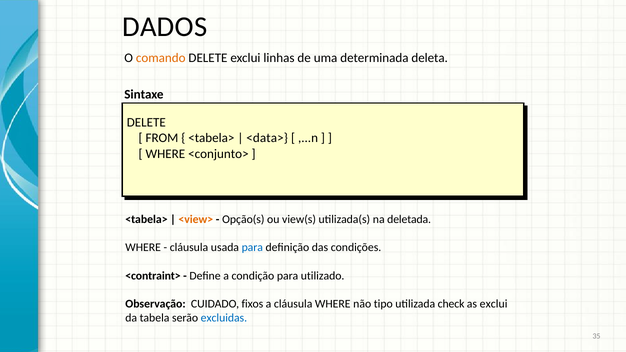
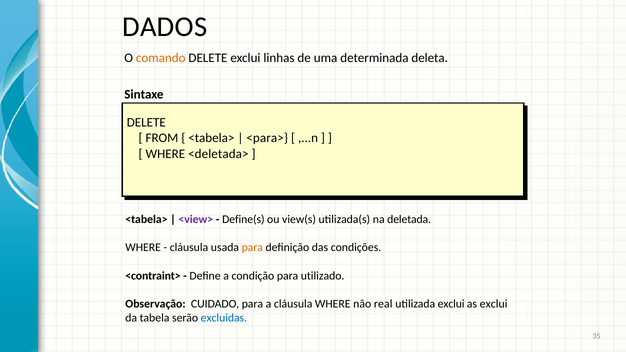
<data>: <data> -> <para> (267, 138)
<conjunto>: <conjunto> -> <deletada> (218, 154)
<view> colour: orange -> purple (196, 219)
Opção(s: Opção(s -> Define(s (243, 219)
para colour: blue -> orange (252, 248)
CUIDADO fixos: fixos -> para (252, 304)
tipo: tipo -> real (383, 304)
utilizada check: check -> exclui (451, 304)
